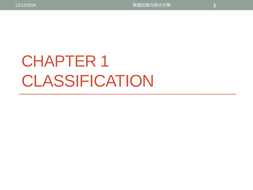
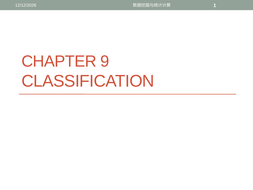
CHAPTER 1: 1 -> 9 (105, 61)
